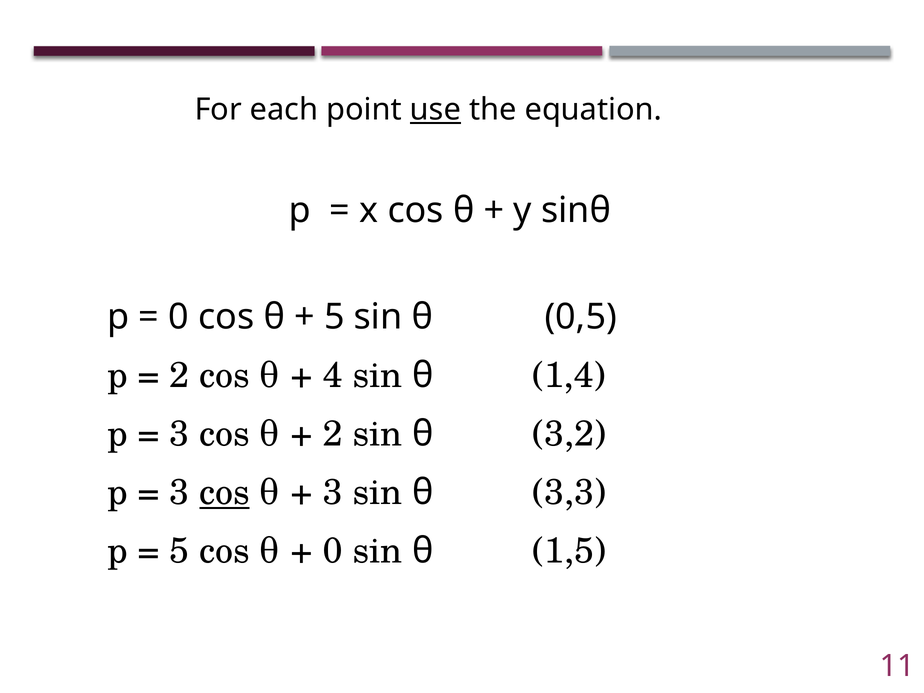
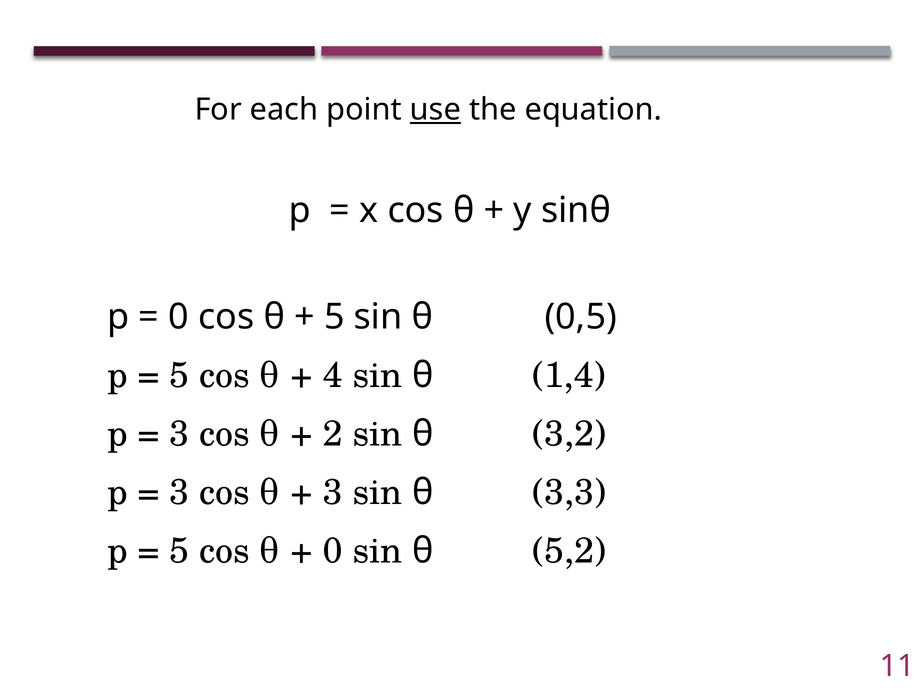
2: 2 -> 5 (179, 375)
cos underline: present -> none (225, 492)
1,5: 1,5 -> 5,2 (569, 551)
